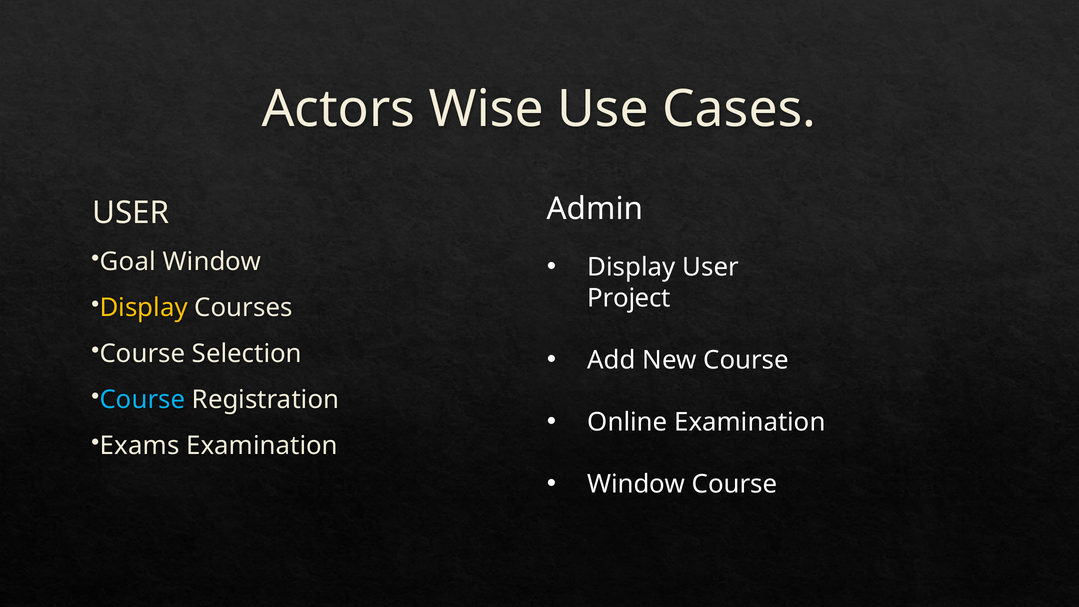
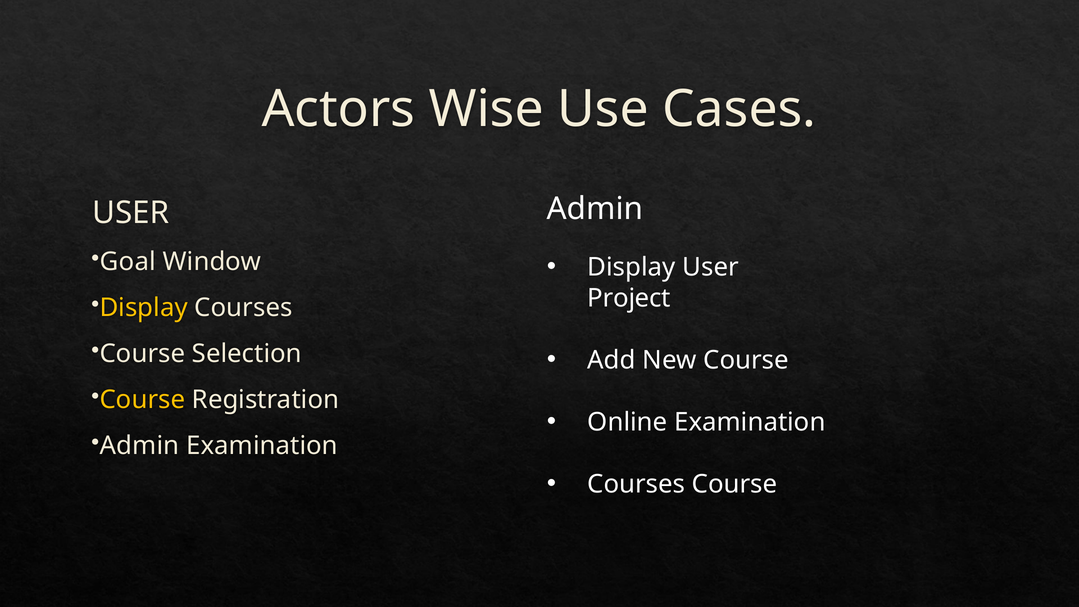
Course colour: light blue -> yellow (142, 400)
Exams: Exams -> Admin (140, 446)
Window: Window -> Courses (636, 484)
